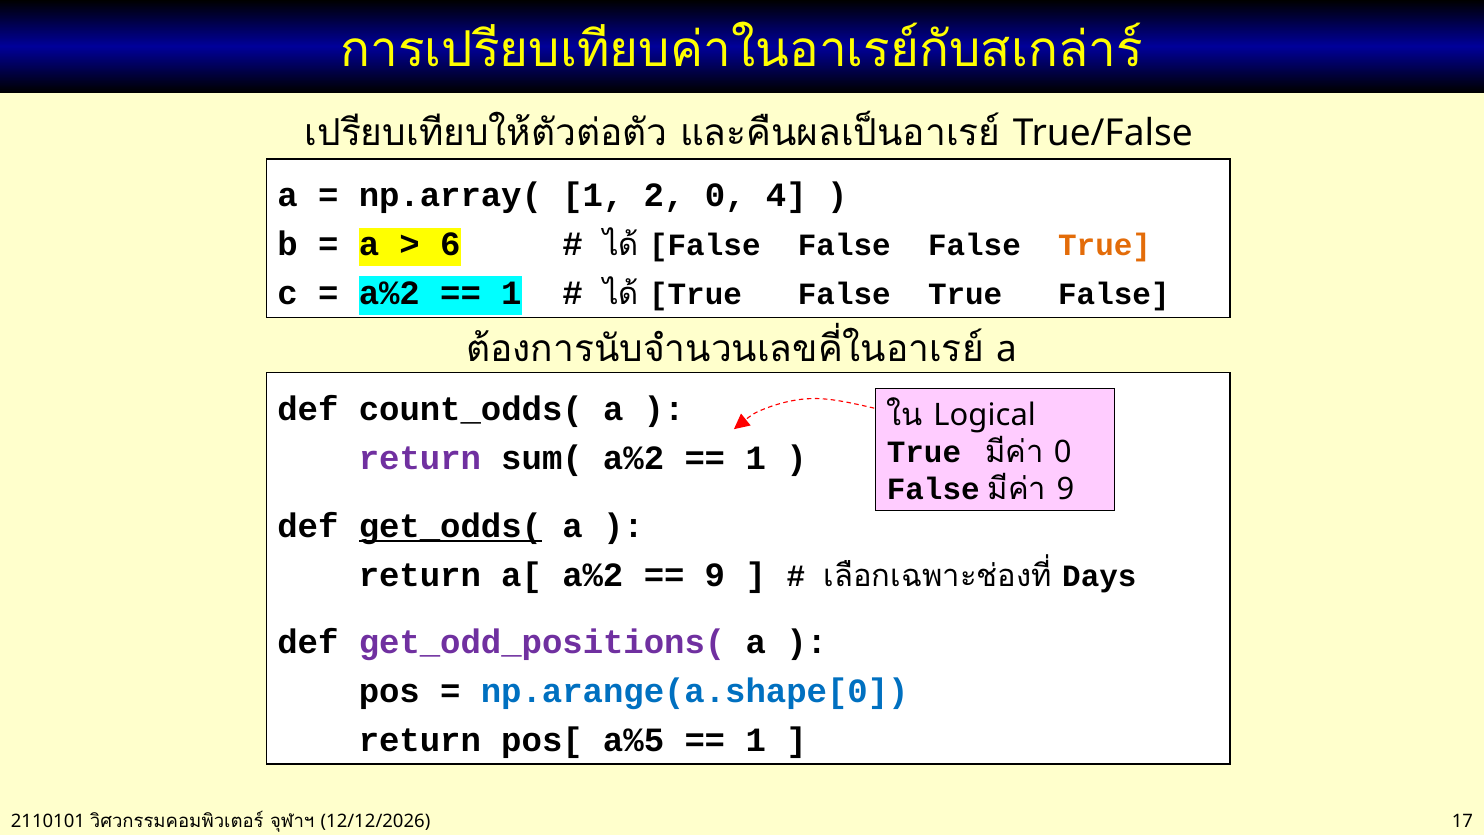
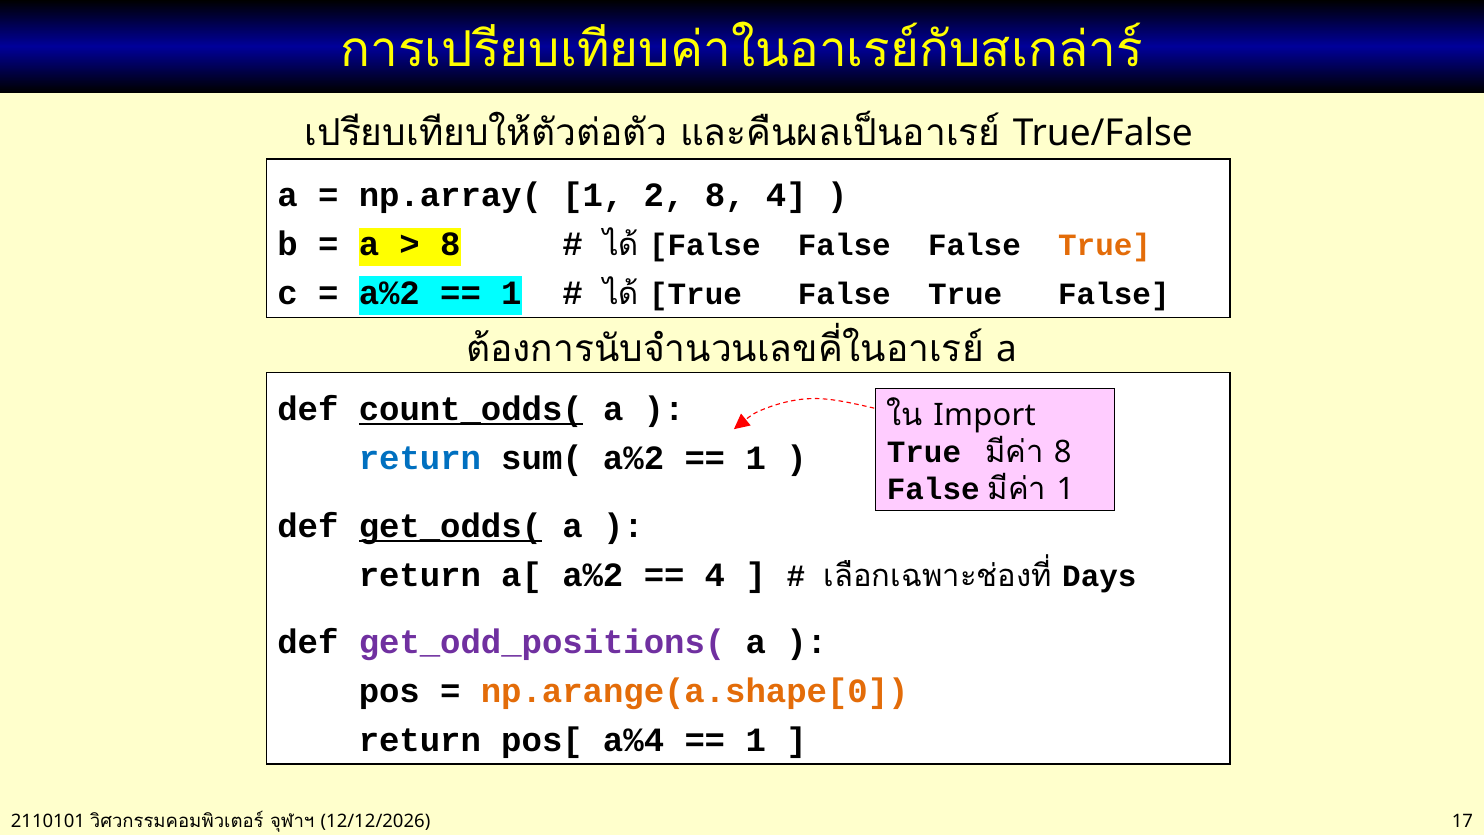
2 0: 0 -> 8 (725, 196)
6: 6 -> 8 (450, 245)
count_odds( underline: none -> present (471, 409)
Logical: Logical -> Import (985, 415)
0: 0 -> 8 (1063, 452)
return colour: purple -> blue (420, 458)
9: 9 -> 1 (1065, 489)
9: 9 -> 4 (715, 575)
np.arange(a.shape[0 colour: blue -> orange (695, 691)
a%5: a%5 -> a%4 (634, 740)
